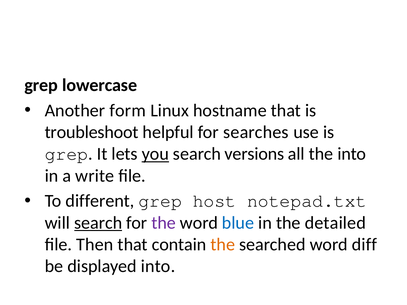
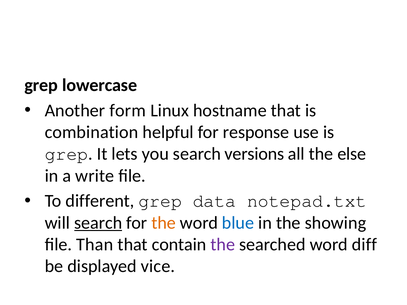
troubleshoot: troubleshoot -> combination (92, 132)
searches: searches -> response (256, 132)
you underline: present -> none (155, 154)
the into: into -> else (352, 154)
host: host -> data (214, 201)
the colour: purple -> orange (164, 223)
detailed: detailed -> showing (335, 223)
Then: Then -> Than (95, 245)
the colour: orange -> purple (223, 245)
displayed into: into -> vice (158, 266)
